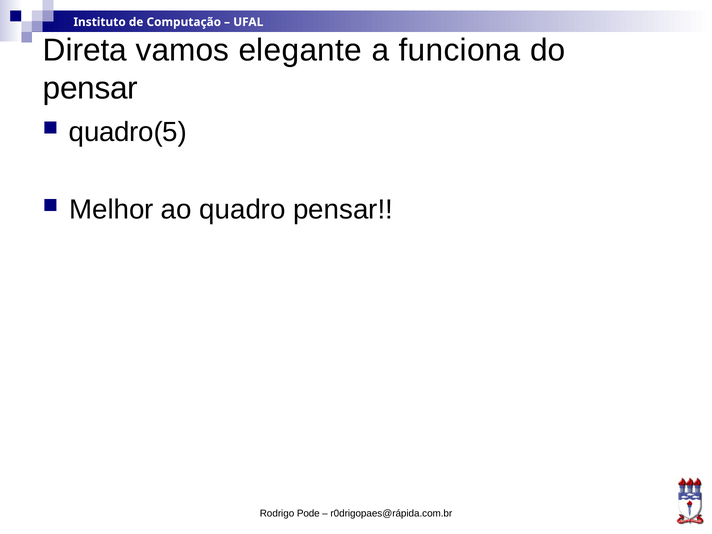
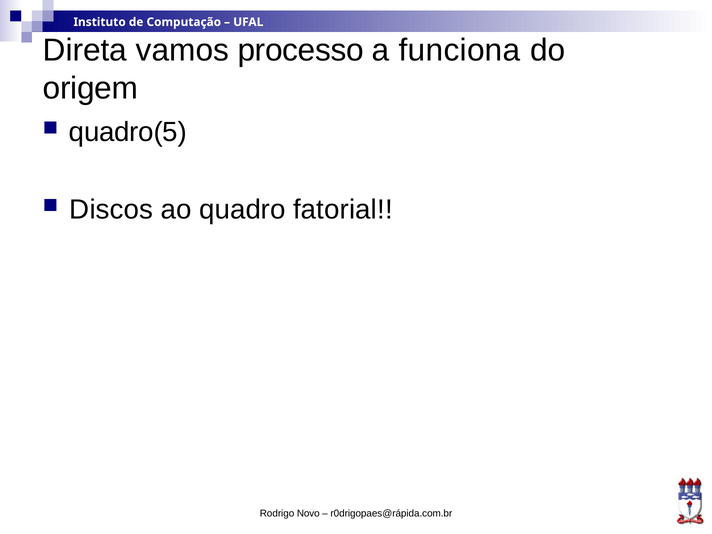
elegante: elegante -> processo (301, 50)
pensar: pensar -> origem (90, 88)
Melhor: Melhor -> Discos (111, 210)
quadro pensar: pensar -> fatorial (343, 210)
Pode: Pode -> Novo (308, 513)
